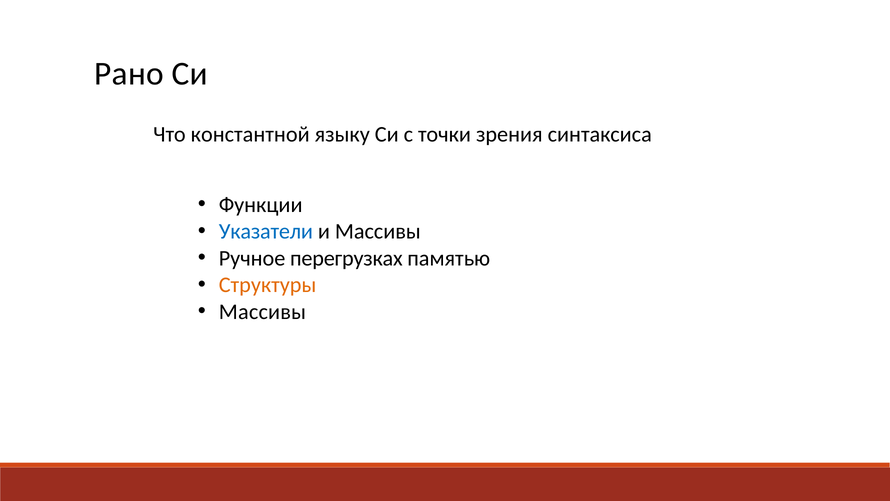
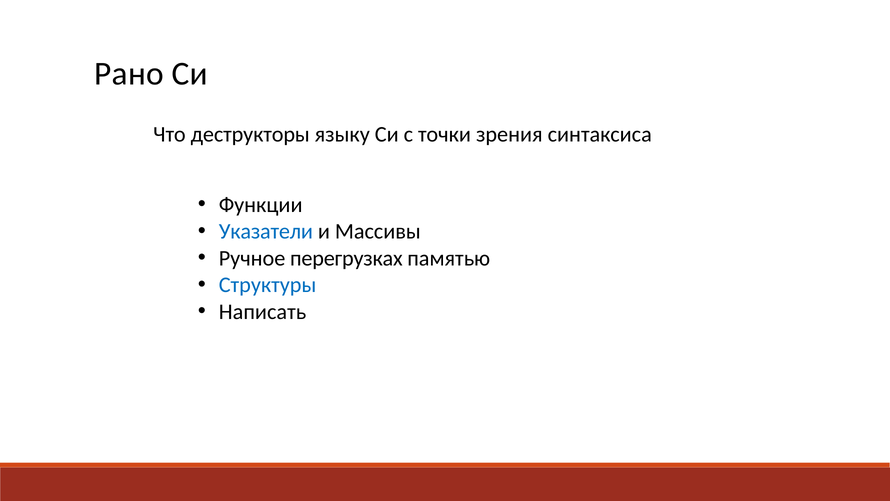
константной: константной -> деструкторы (250, 134)
Структуры colour: orange -> blue (268, 285)
Массивы: Массивы -> Написать (263, 312)
